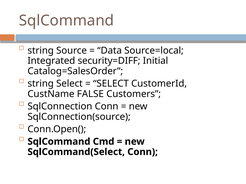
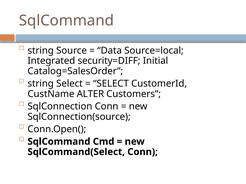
FALSE: FALSE -> ALTER (90, 94)
